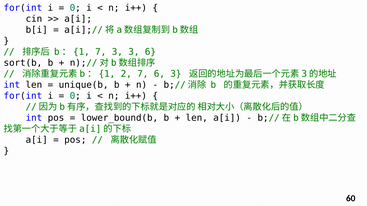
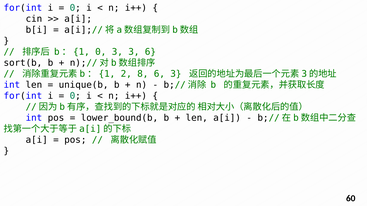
b：{1 7: 7 -> 0 (101, 52)
2 7: 7 -> 8 (143, 74)
